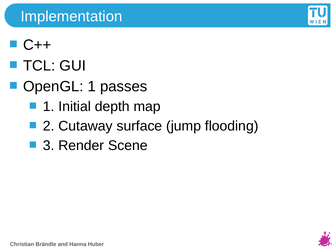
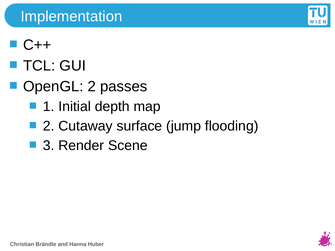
OpenGL 1: 1 -> 2 (92, 87)
